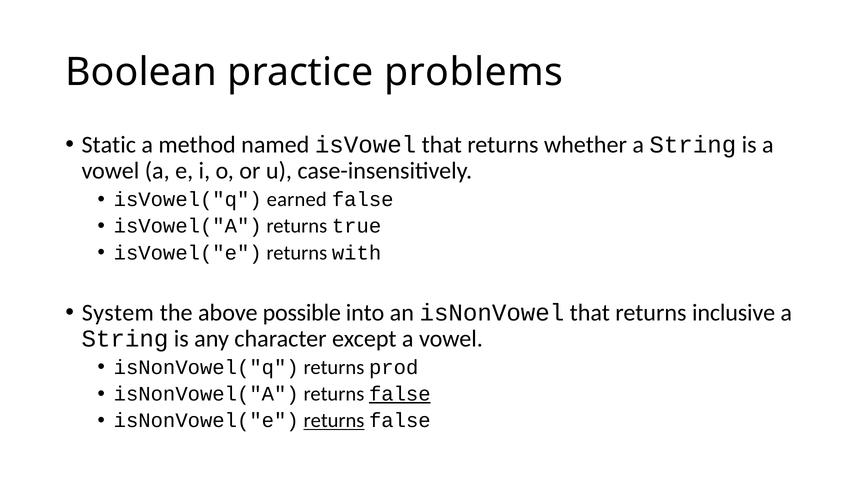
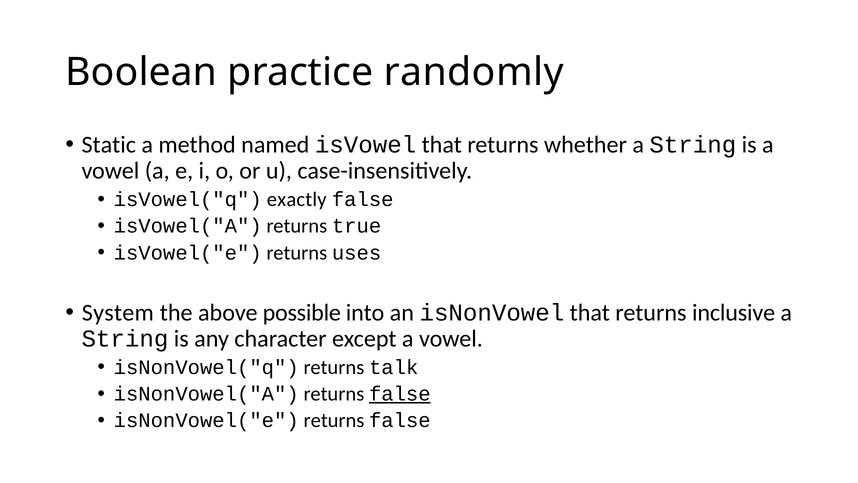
problems: problems -> randomly (474, 72)
earned: earned -> exactly (297, 199)
with: with -> uses (357, 253)
prod: prod -> talk (394, 367)
returns underline: present -> none (334, 420)
